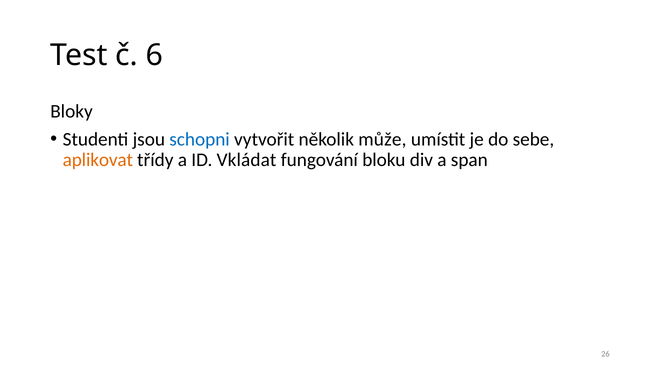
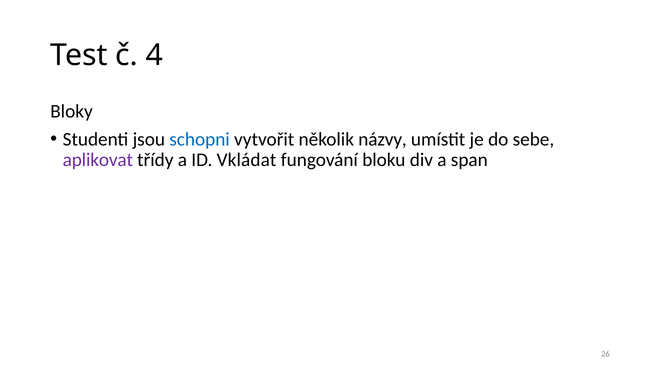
6: 6 -> 4 (154, 55)
může: může -> názvy (383, 139)
aplikovat colour: orange -> purple (98, 160)
